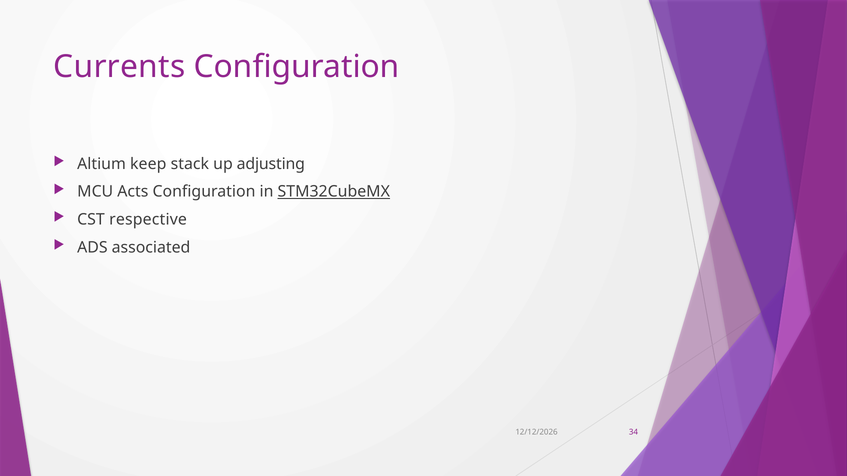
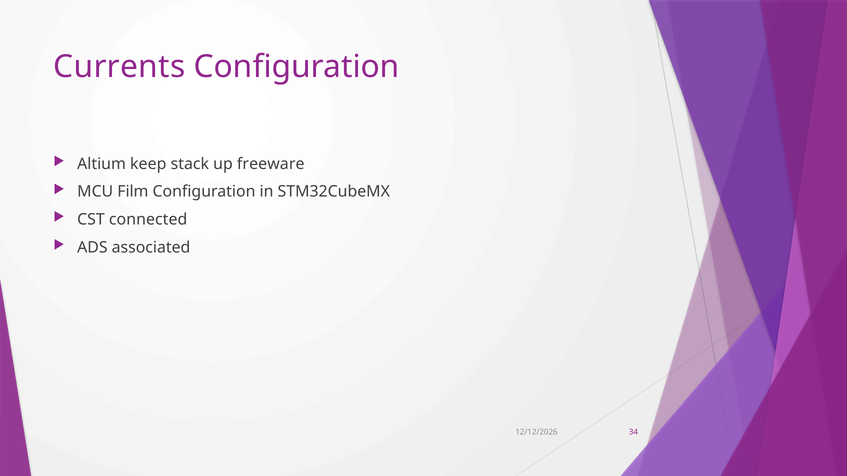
adjusting: adjusting -> freeware (271, 164)
Acts: Acts -> Film (133, 192)
STM32CubeMX underline: present -> none (334, 192)
respective: respective -> connected (148, 220)
